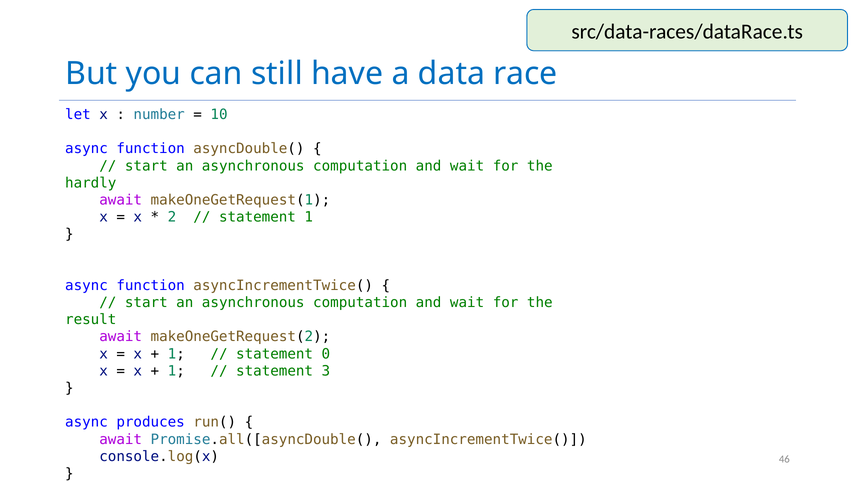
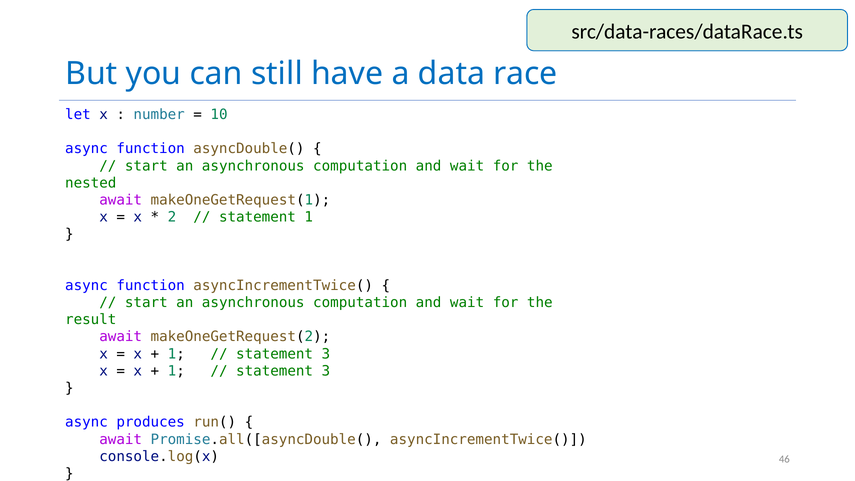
hardly: hardly -> nested (91, 183)
0: 0 -> 3 (326, 354)
